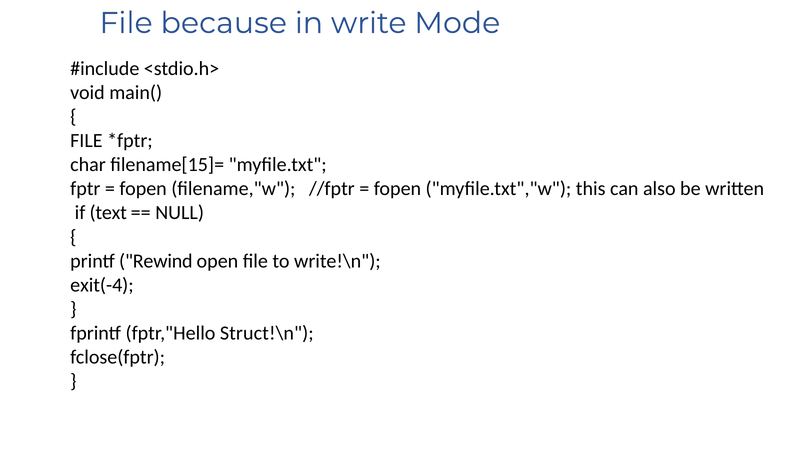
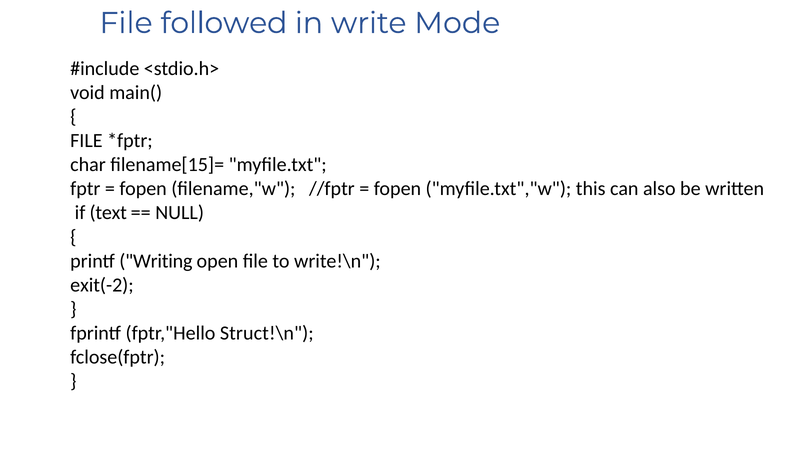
because: because -> followed (224, 23)
Rewind: Rewind -> Writing (156, 261)
exit(-4: exit(-4 -> exit(-2 (102, 285)
